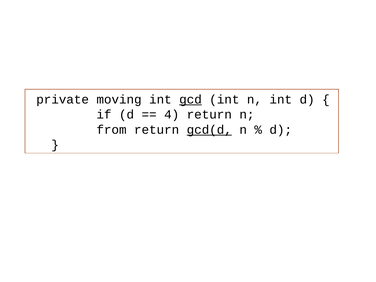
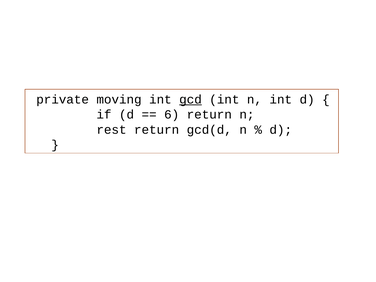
4: 4 -> 6 (172, 115)
from: from -> rest (111, 130)
gcd(d underline: present -> none (209, 130)
